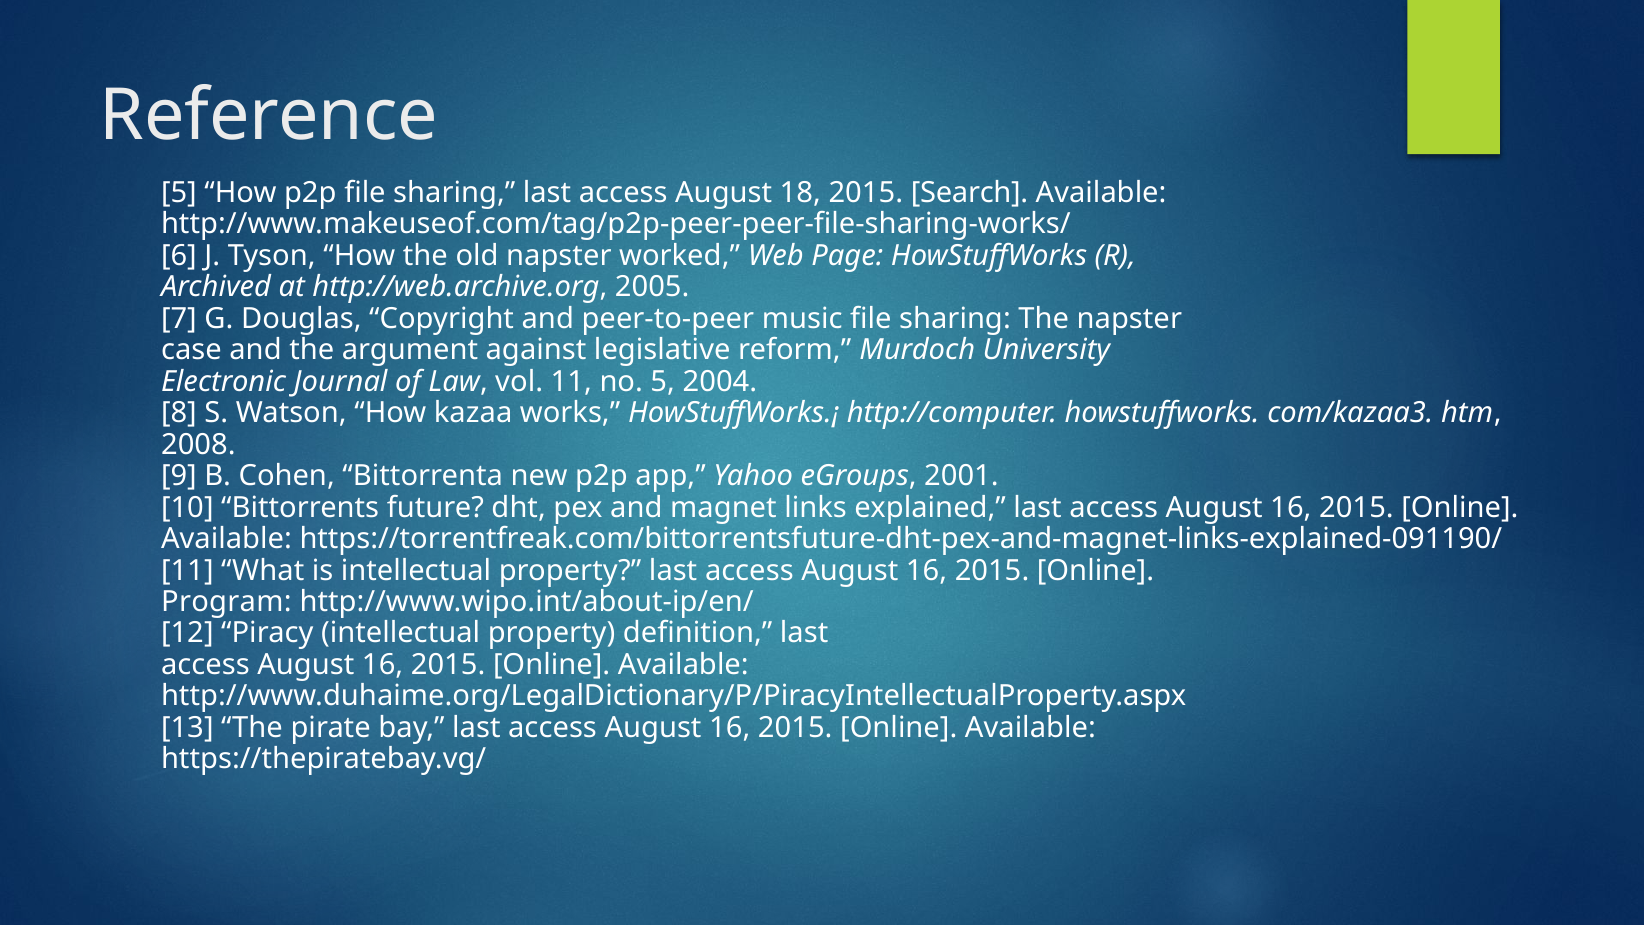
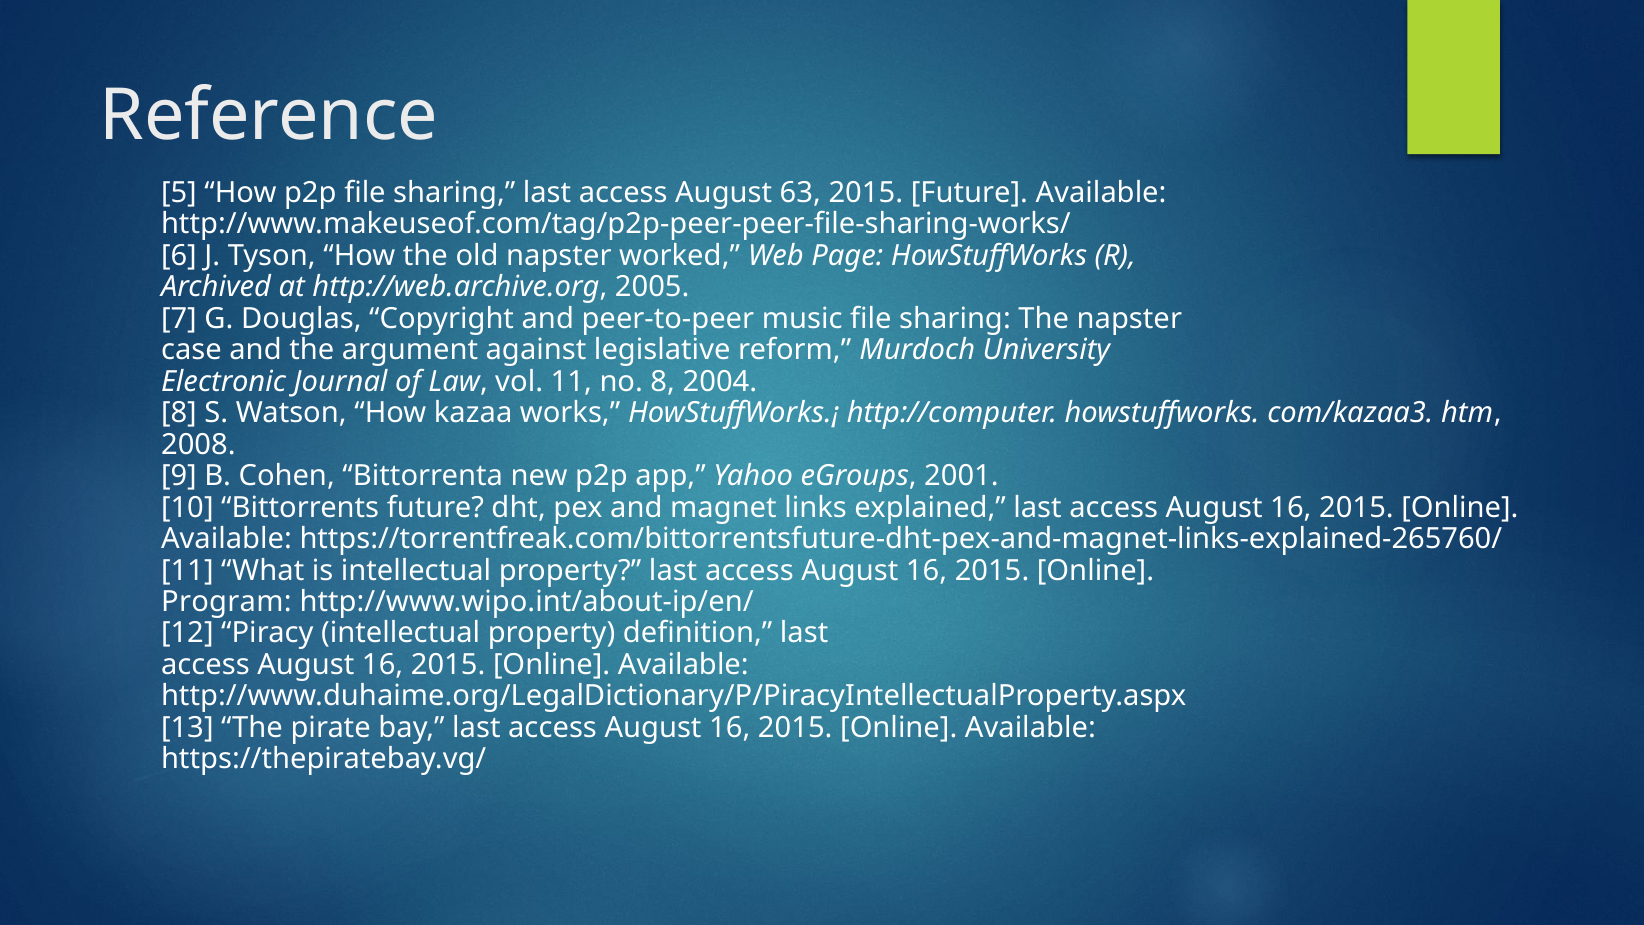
18: 18 -> 63 (800, 193)
2015 Search: Search -> Future (969, 193)
no 5: 5 -> 8 (663, 381)
https://torrentfreak.com/bittorrentsfuture-dht-pex-and-magnet-links-explained-091190/: https://torrentfreak.com/bittorrentsfuture-dht-pex-and-magnet-links-explained-091190/ -> https://torrentfreak.com/bittorrentsfuture-dht-pex-and-magnet-links-explained-265760/ (901, 539)
